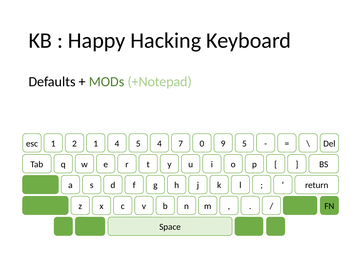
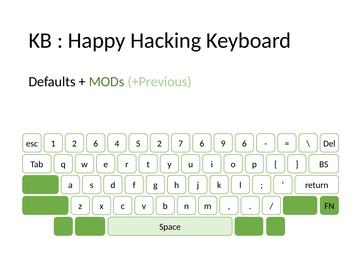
+Notepad: +Notepad -> +Previous (160, 82)
2 1: 1 -> 6 (96, 143)
5 4: 4 -> 2 (159, 143)
7 0: 0 -> 6 (202, 143)
9 5: 5 -> 6 (244, 143)
